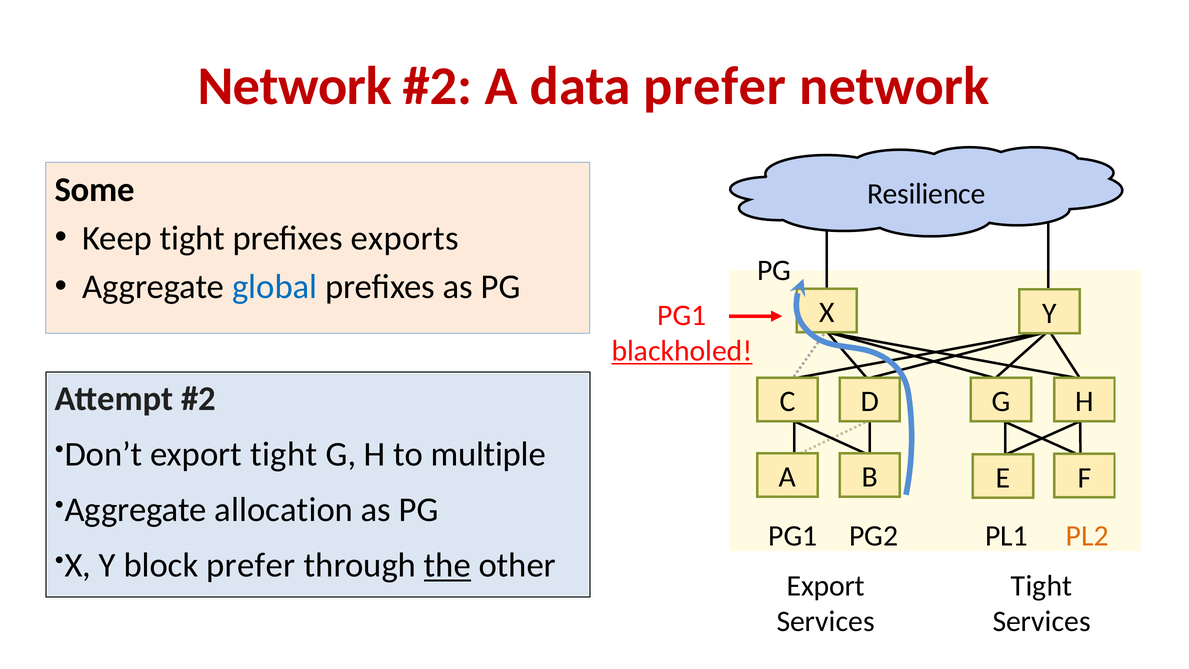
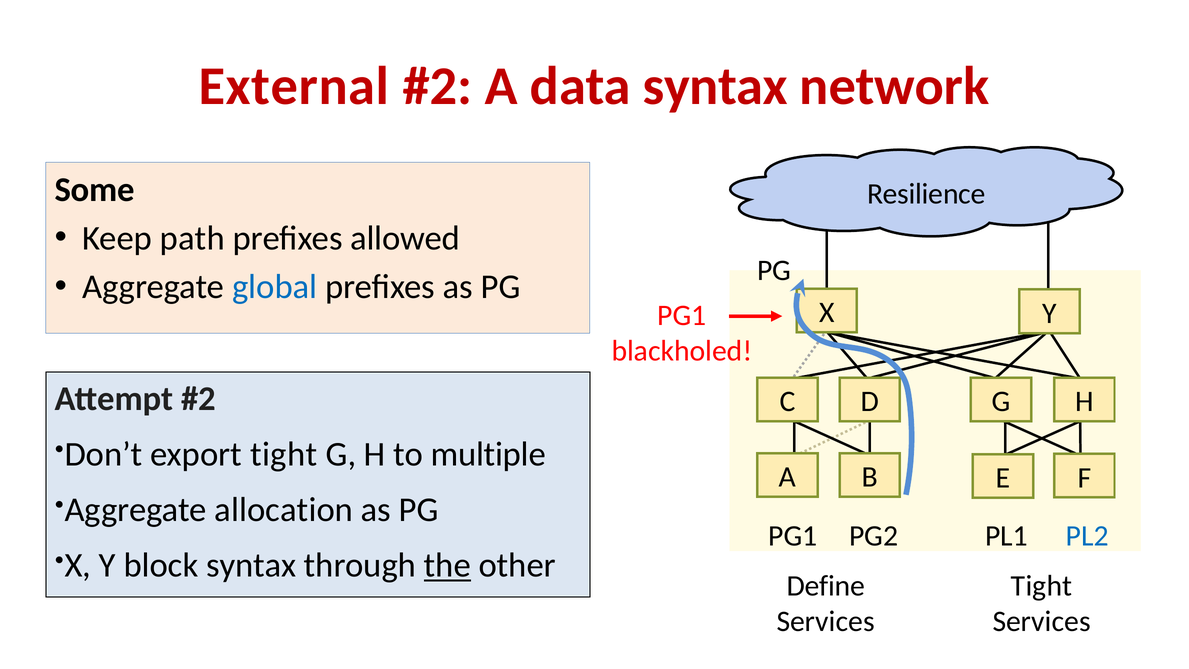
Network: Network -> External (294, 86)
data prefer: prefer -> syntax (715, 86)
Keep tight: tight -> path (192, 238)
exports: exports -> allowed (405, 238)
blackholed underline: present -> none (682, 351)
PL2 colour: orange -> blue (1087, 536)
block prefer: prefer -> syntax (251, 565)
Export: Export -> Define (826, 586)
